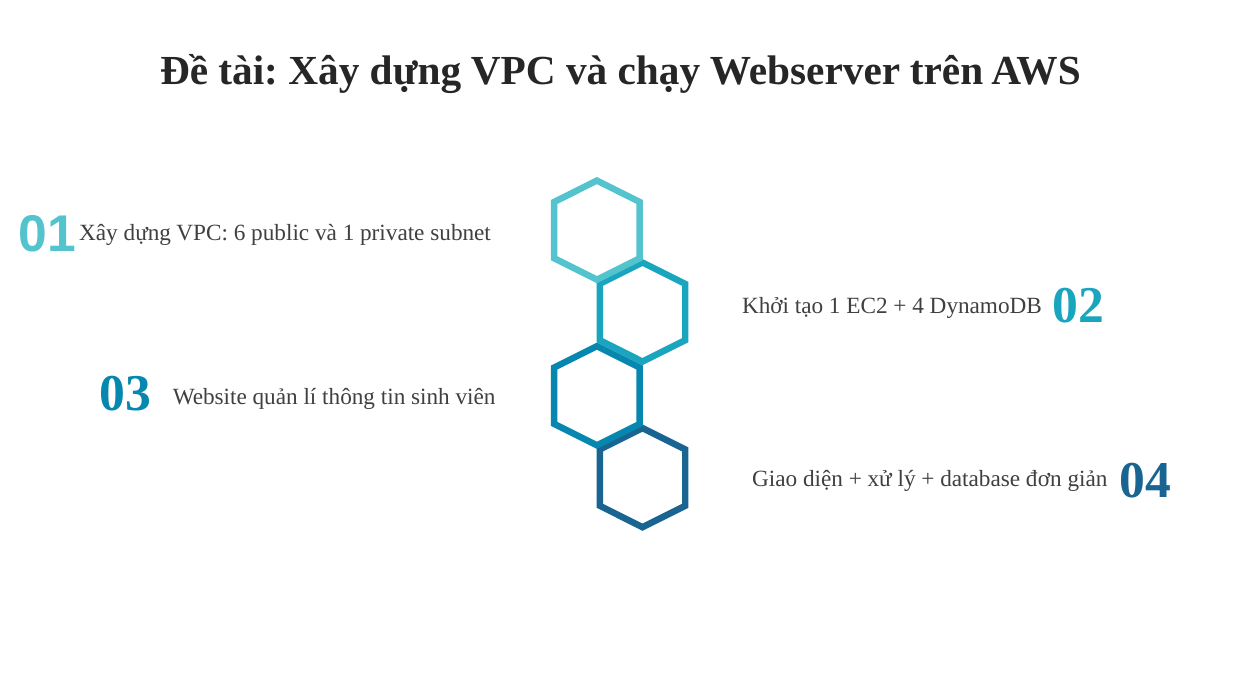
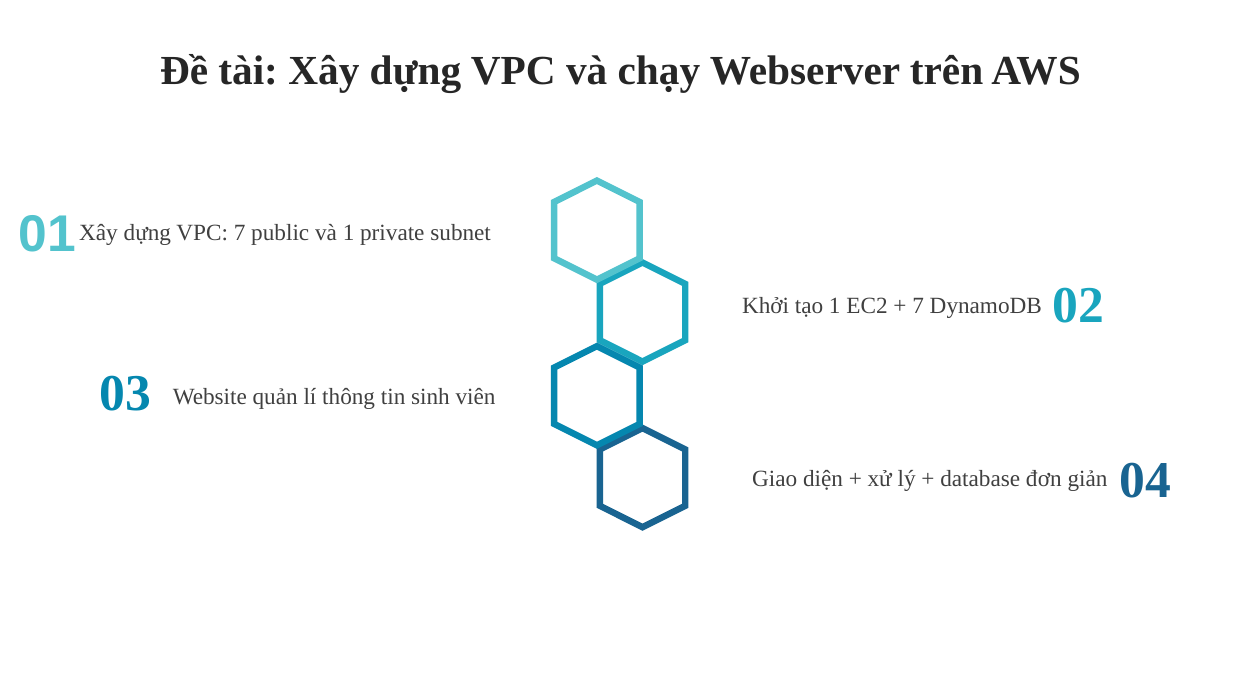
VPC 6: 6 -> 7 (240, 232)
4: 4 -> 7 (918, 306)
